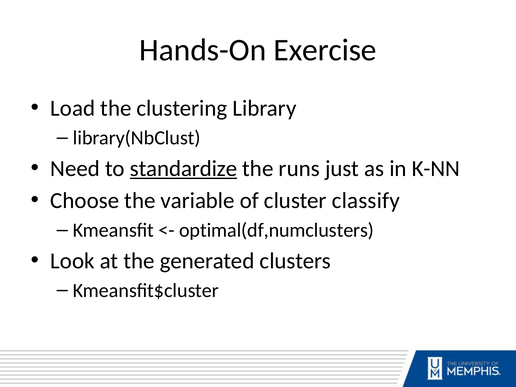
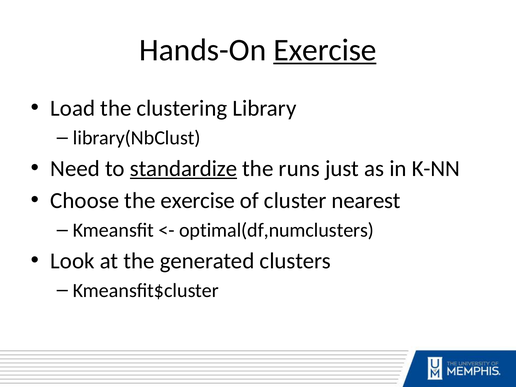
Exercise underline: none -> present (325, 50)
the variable: variable -> exercise (198, 201)
classify: classify -> nearest (366, 201)
